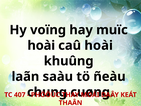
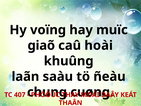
hoài: hoài -> giaõ (41, 45)
